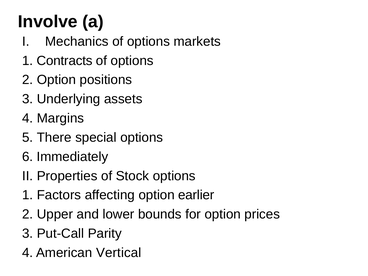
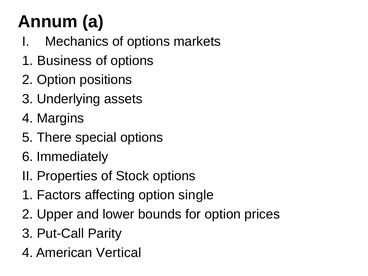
Involve: Involve -> Annum (48, 22)
Contracts: Contracts -> Business (64, 61)
earlier: earlier -> single (196, 195)
